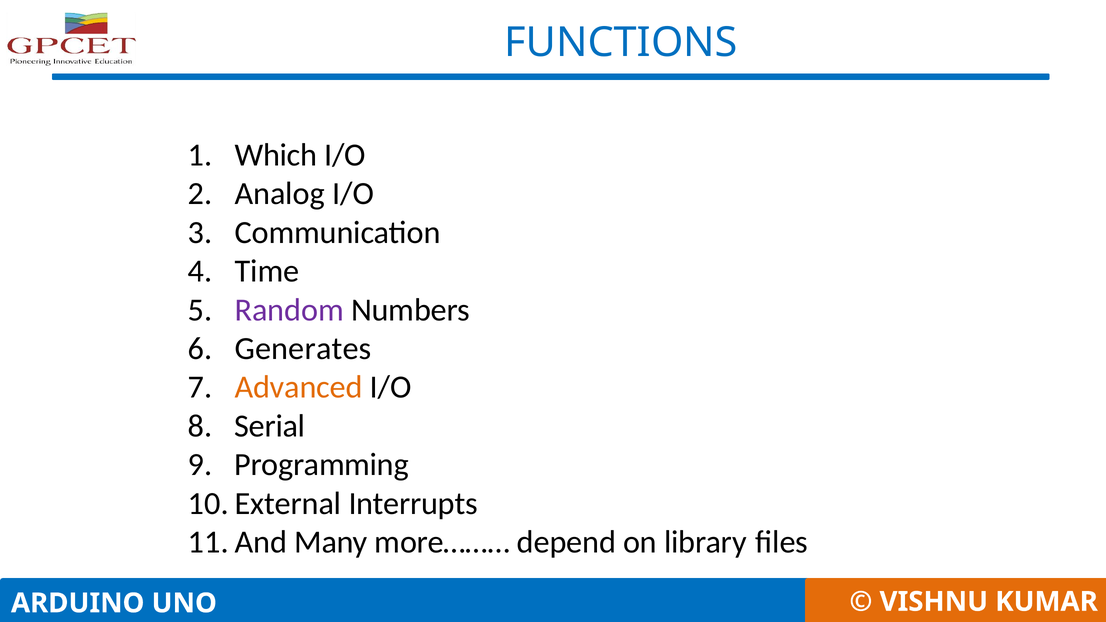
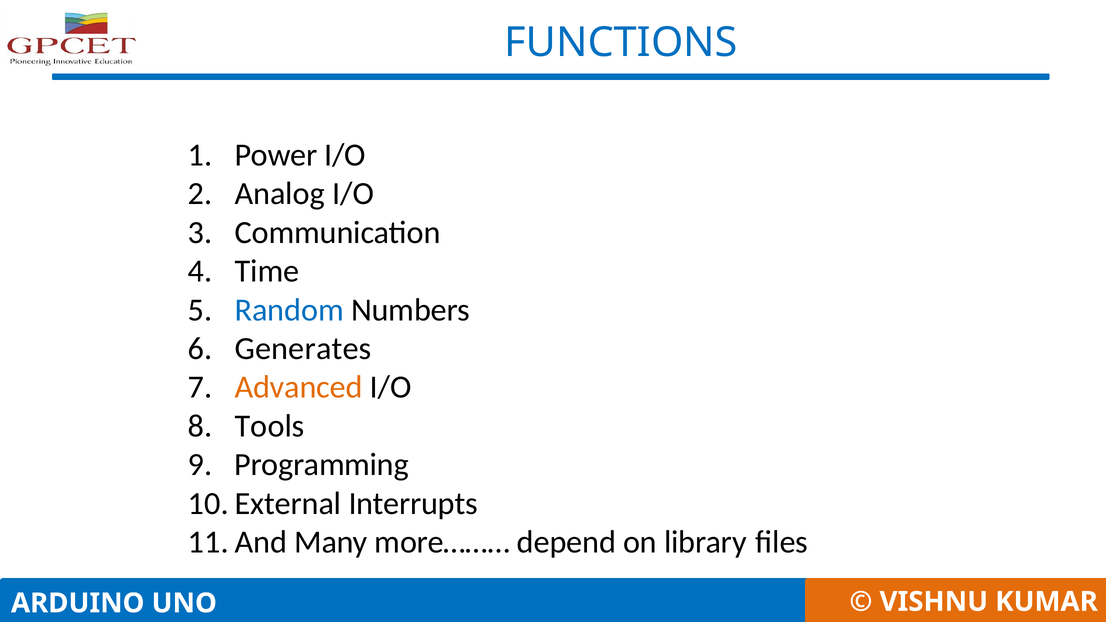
Which: Which -> Power (276, 155)
Random colour: purple -> blue (289, 310)
Serial: Serial -> Tools (270, 426)
